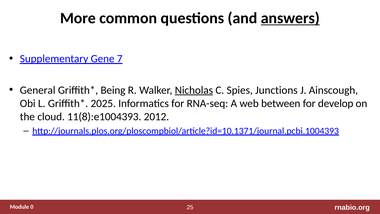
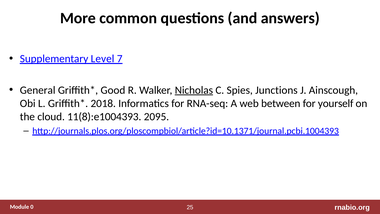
answers underline: present -> none (290, 18)
Gene: Gene -> Level (103, 59)
Being: Being -> Good (113, 90)
2025: 2025 -> 2018 (103, 103)
develop: develop -> yourself (336, 103)
2012: 2012 -> 2095 (156, 117)
